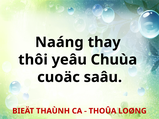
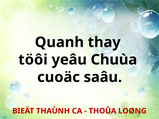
Naáng: Naáng -> Quanh (59, 42)
thôi: thôi -> töôi (33, 60)
